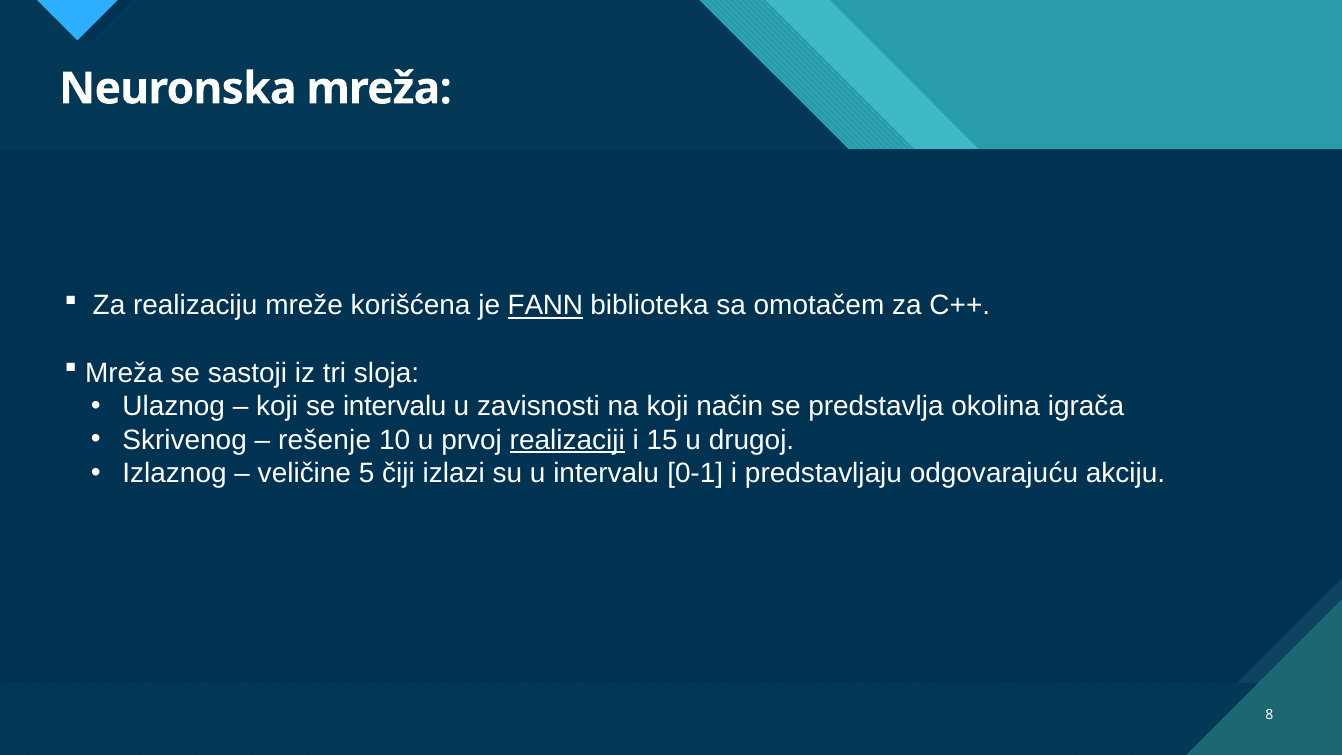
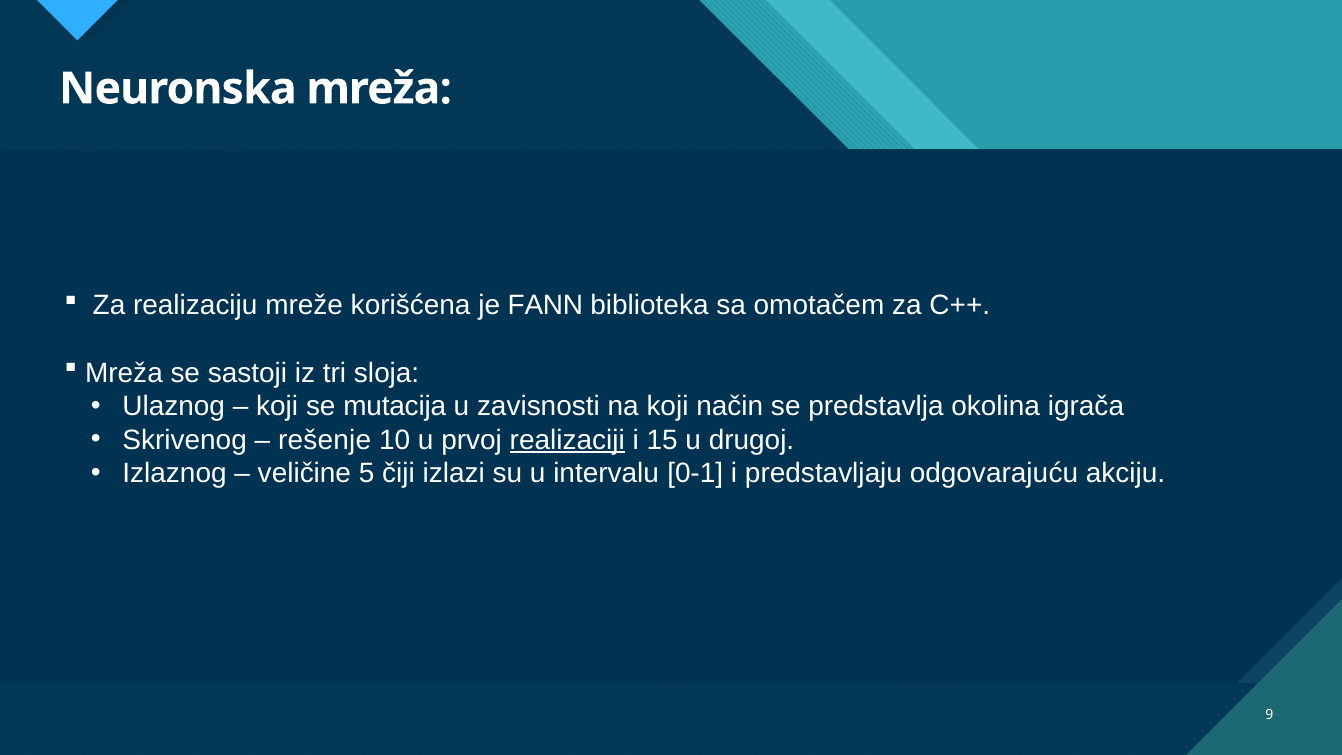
FANN underline: present -> none (545, 306)
se intervalu: intervalu -> mutacija (395, 406)
8: 8 -> 9 (1269, 715)
